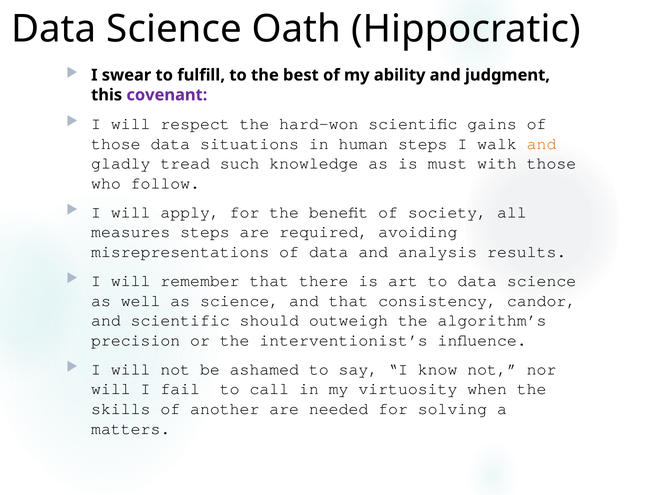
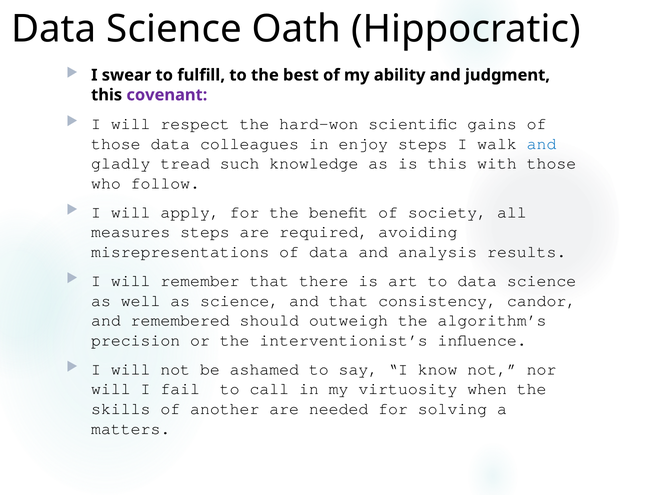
situations: situations -> colleagues (250, 144)
human: human -> enjoy (363, 144)
and colour: orange -> blue (542, 144)
is must: must -> this (448, 163)
and scientific: scientific -> remembered (180, 320)
